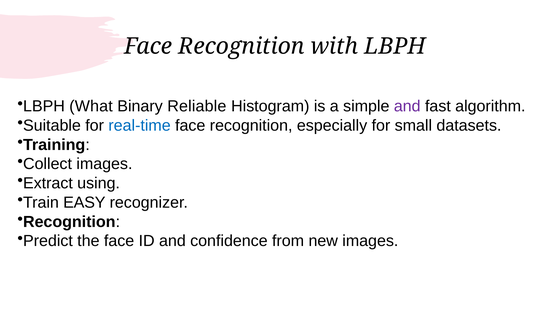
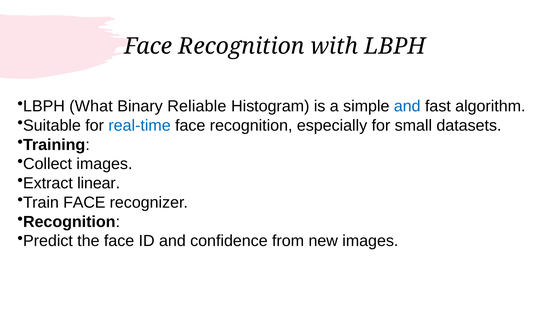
and colour: purple -> blue (407, 106)
using: using -> linear (99, 183)
Train EASY: EASY -> FACE (84, 203)
